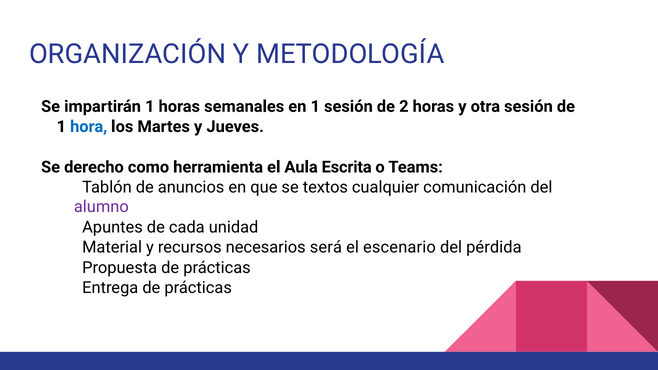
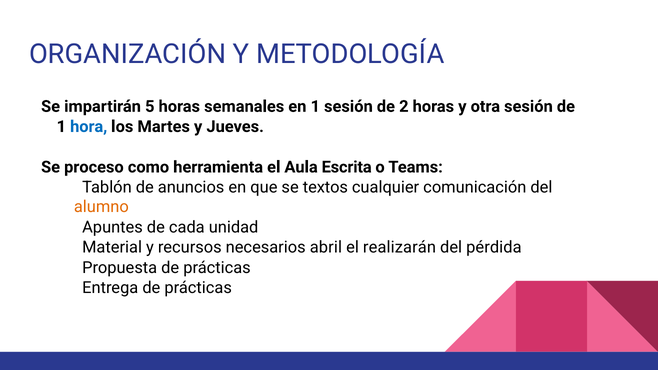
impartirán 1: 1 -> 5 (150, 106)
derecho: derecho -> proceso (94, 167)
alumno colour: purple -> orange (101, 207)
será: será -> abril (326, 248)
escenario: escenario -> realizarán (399, 248)
